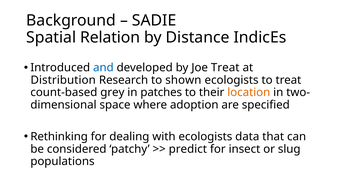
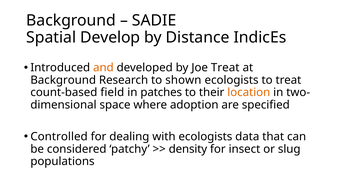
Relation: Relation -> Develop (110, 37)
and colour: blue -> orange (103, 68)
Distribution: Distribution -> Background (63, 80)
grey: grey -> field (112, 93)
Rethinking: Rethinking -> Controlled (59, 137)
predict: predict -> density (188, 149)
